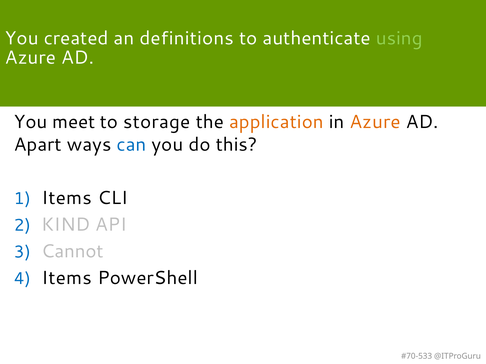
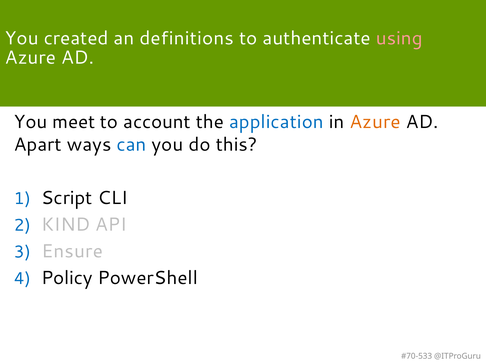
using colour: light green -> pink (399, 38)
storage: storage -> account (157, 122)
application colour: orange -> blue (276, 122)
Items: Items -> Script (67, 198)
Cannot: Cannot -> Ensure (72, 252)
Items: Items -> Policy (67, 278)
